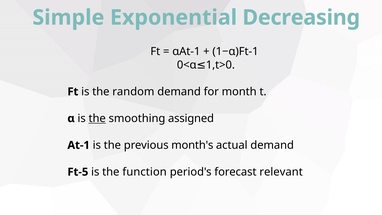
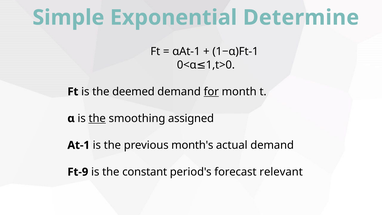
Decreasing: Decreasing -> Determine (301, 18)
random: random -> deemed (133, 92)
for underline: none -> present (211, 92)
Ft-5: Ft-5 -> Ft-9 (78, 172)
function: function -> constant (145, 172)
